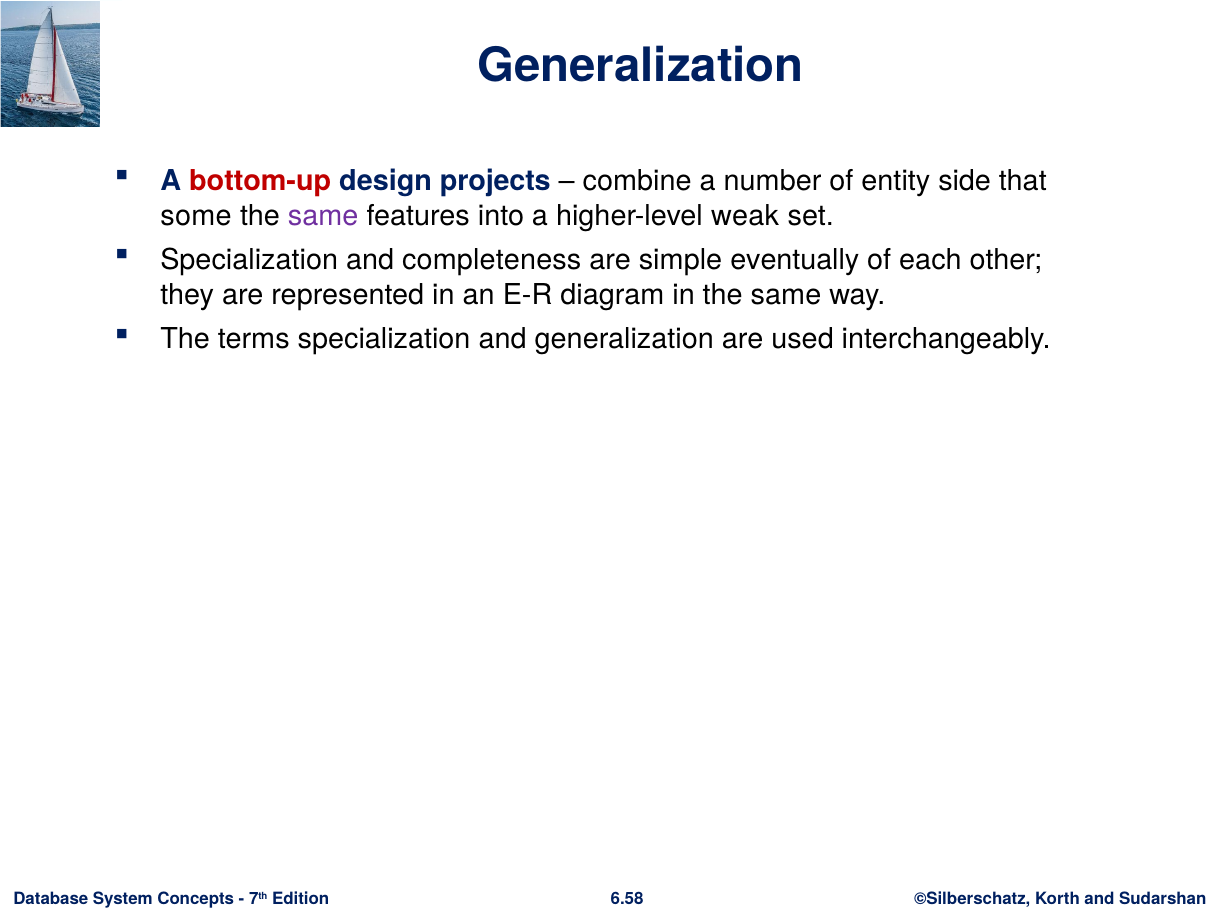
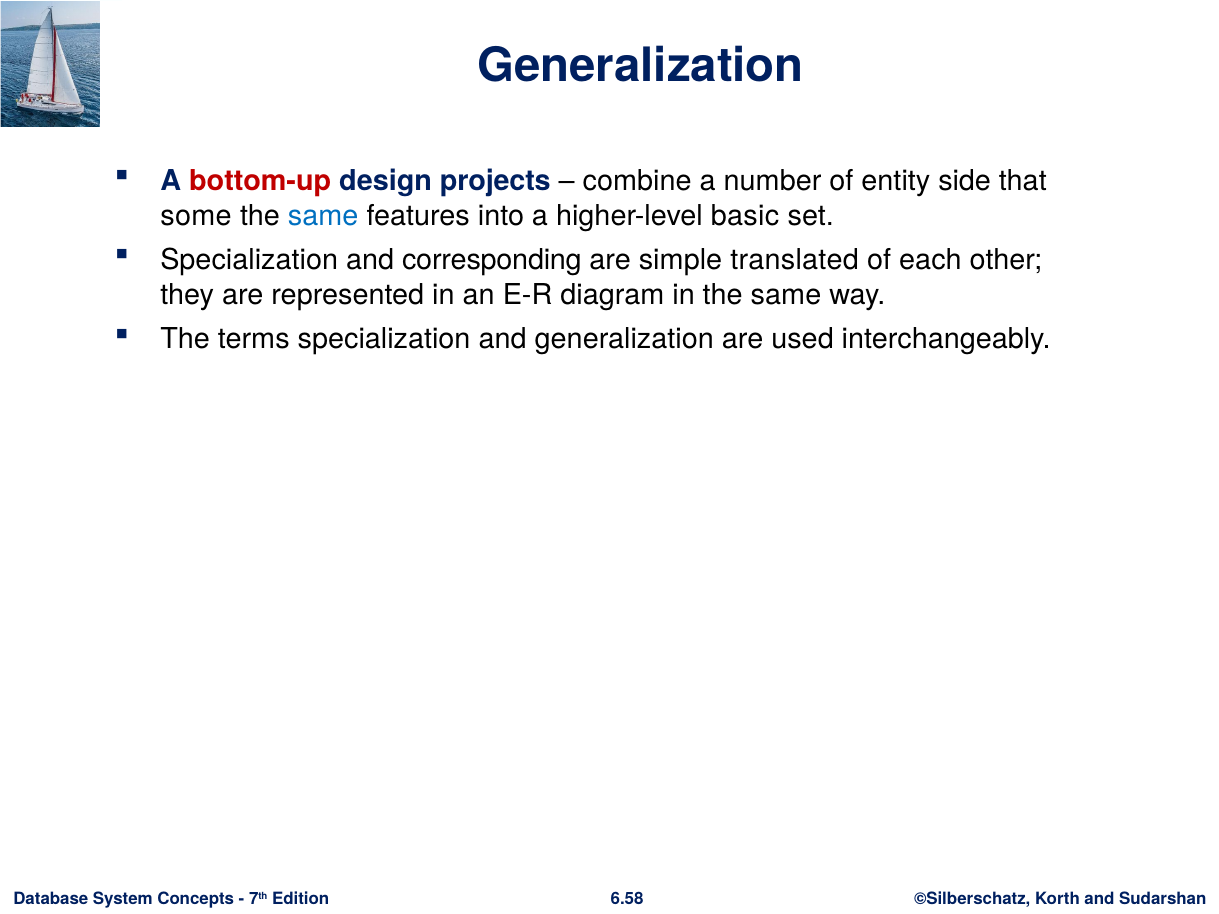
same colour: purple -> blue (323, 216)
weak: weak -> basic (745, 216)
completeness: completeness -> corresponding (492, 260)
eventually: eventually -> translated (795, 260)
